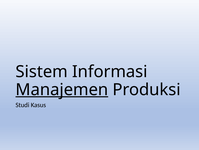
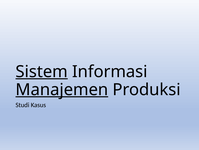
Sistem underline: none -> present (42, 71)
